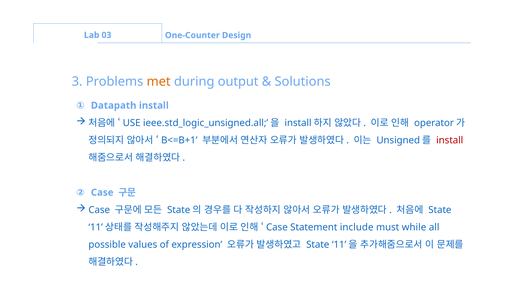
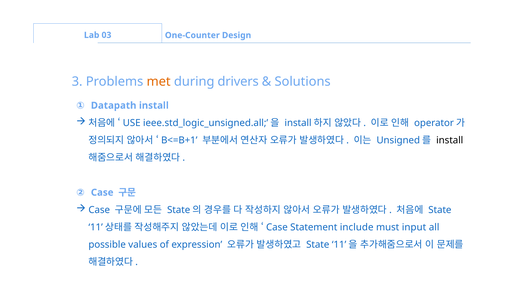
output: output -> drivers (238, 82)
install colour: red -> black (450, 140)
while: while -> input (414, 227)
